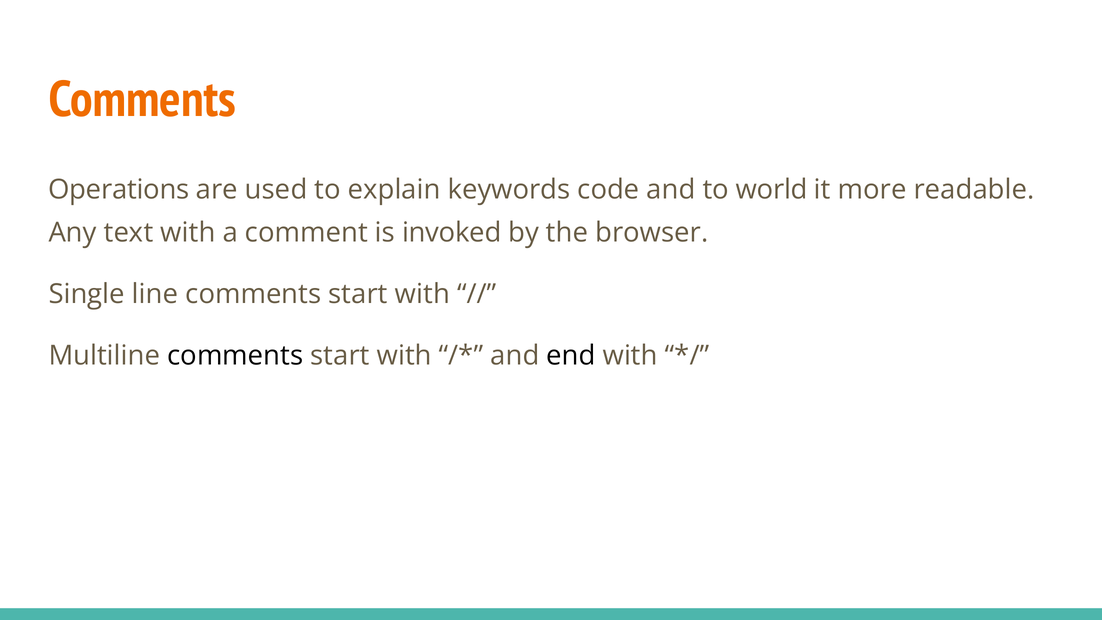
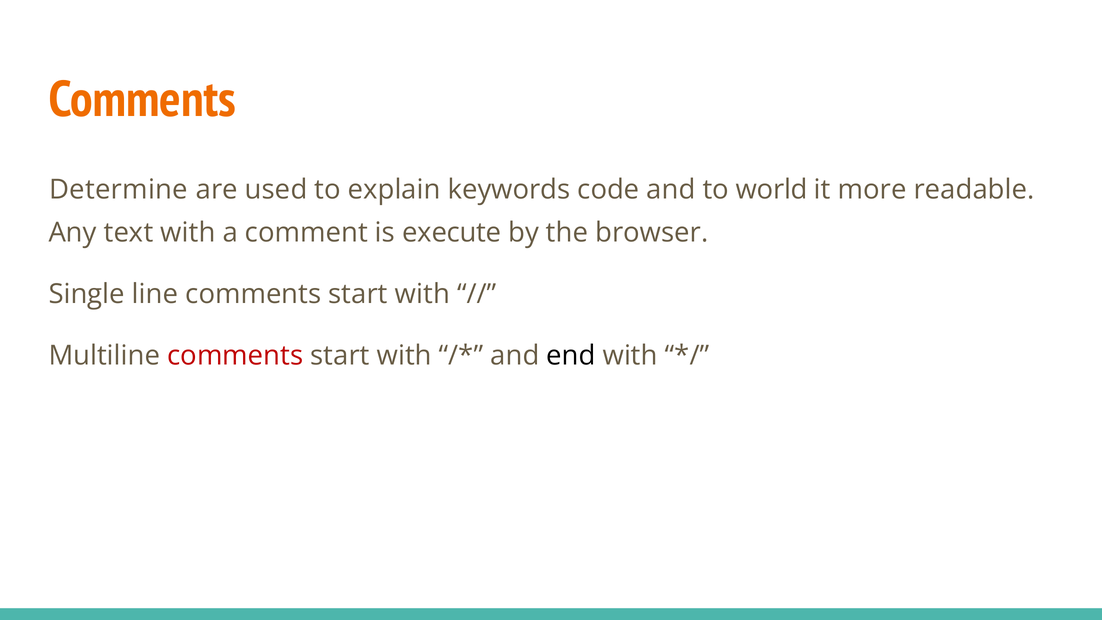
Operations: Operations -> Determine (119, 190)
invoked: invoked -> execute (452, 233)
comments colour: black -> red (235, 355)
